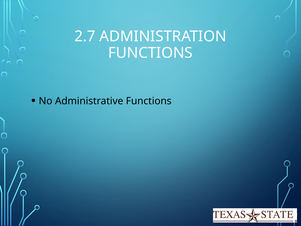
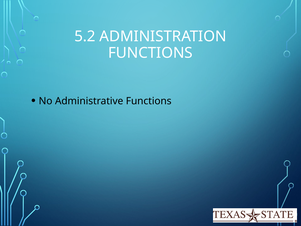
2.7: 2.7 -> 5.2 (85, 36)
